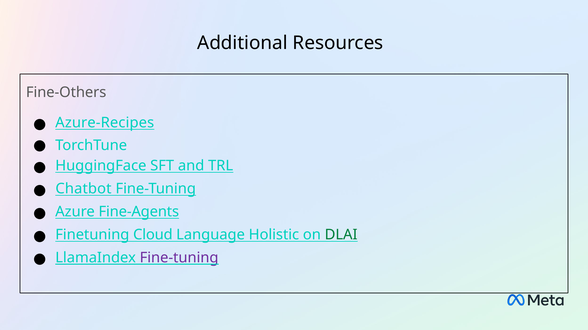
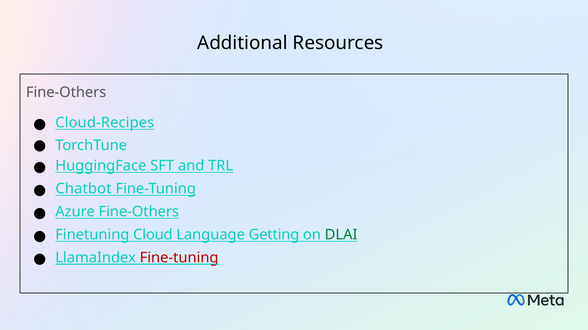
Azure-Recipes: Azure-Recipes -> Cloud-Recipes (105, 123)
Azure Fine-Agents: Fine-Agents -> Fine-Others (139, 212)
Holistic: Holistic -> Getting (274, 235)
Fine-tuning colour: purple -> red (179, 258)
